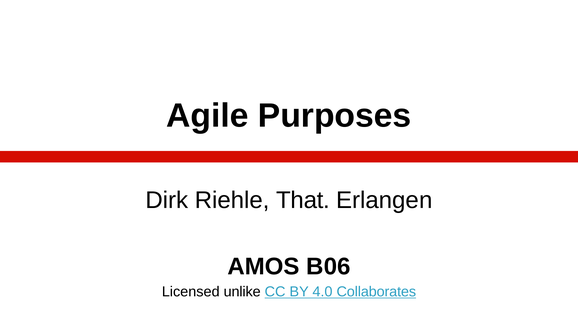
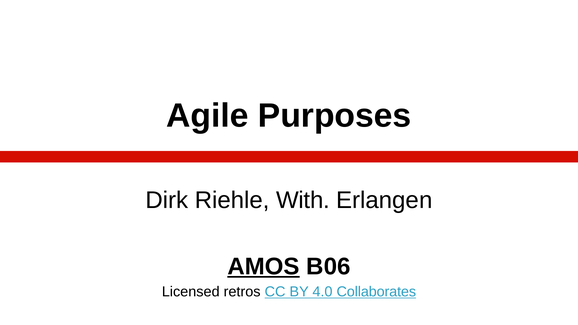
That: That -> With (303, 200)
AMOS underline: none -> present (264, 267)
unlike: unlike -> retros (242, 292)
